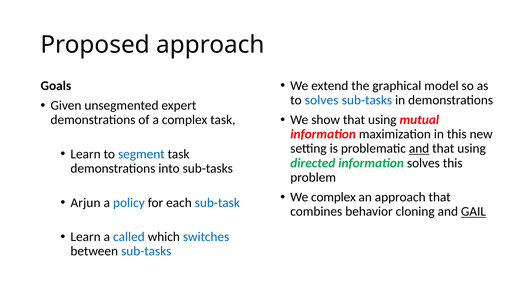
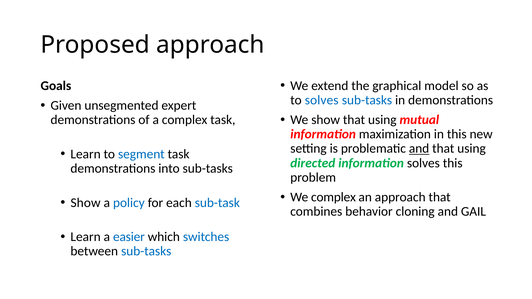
Arjun: Arjun -> Show (86, 203)
GAIL underline: present -> none (473, 212)
called: called -> easier (129, 237)
